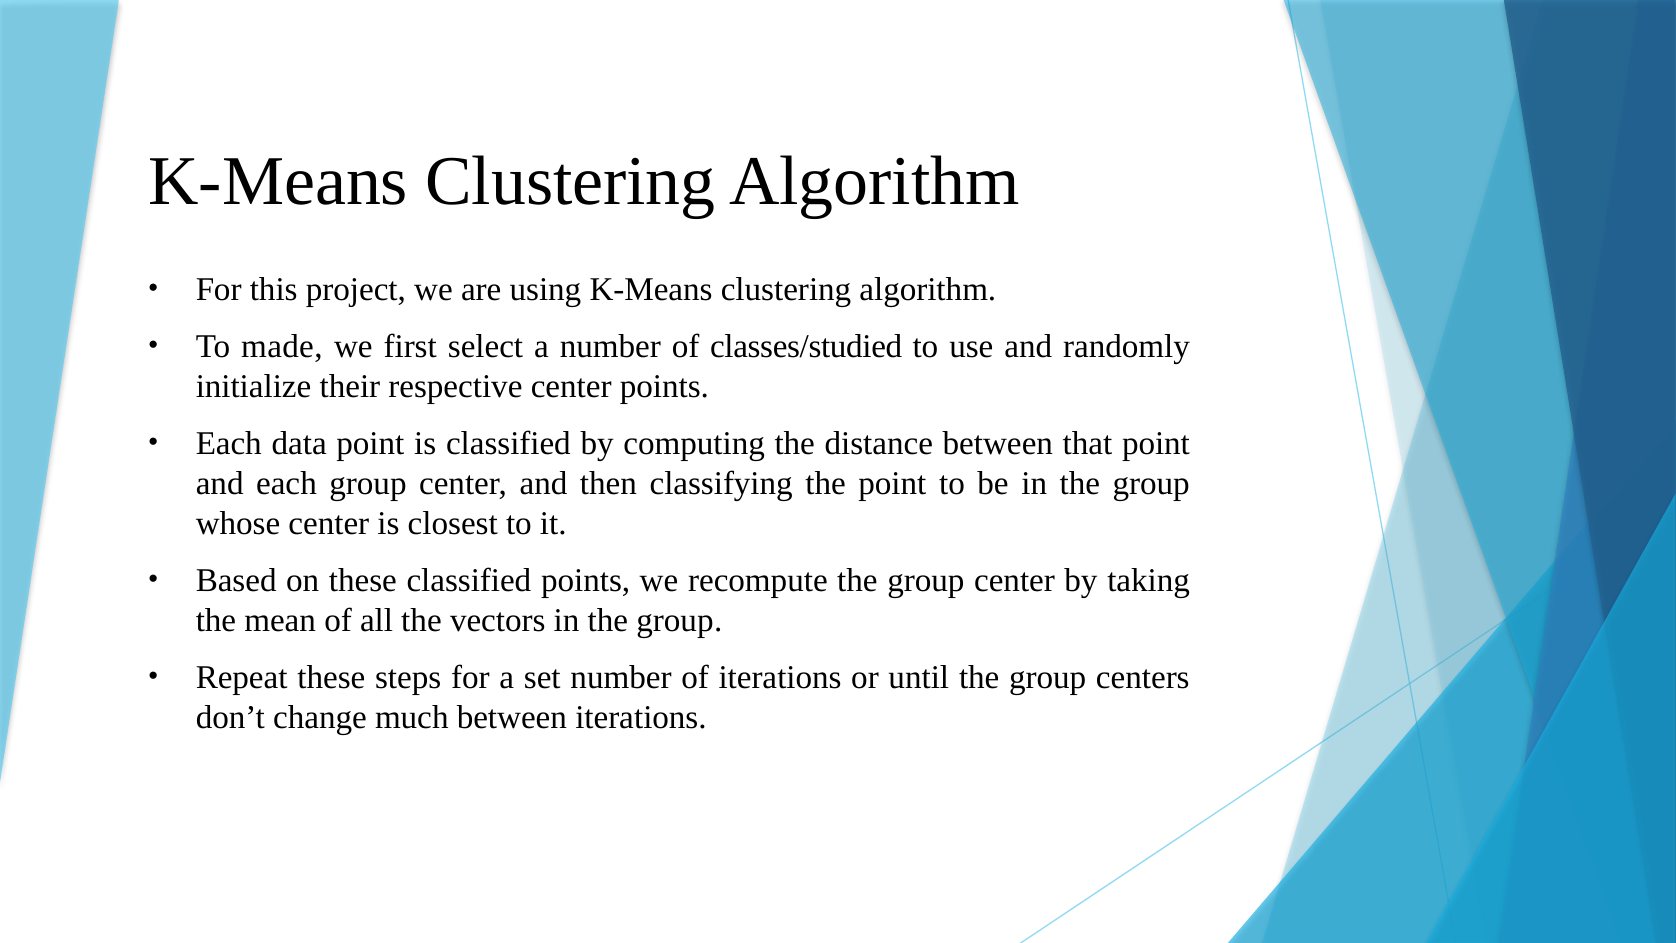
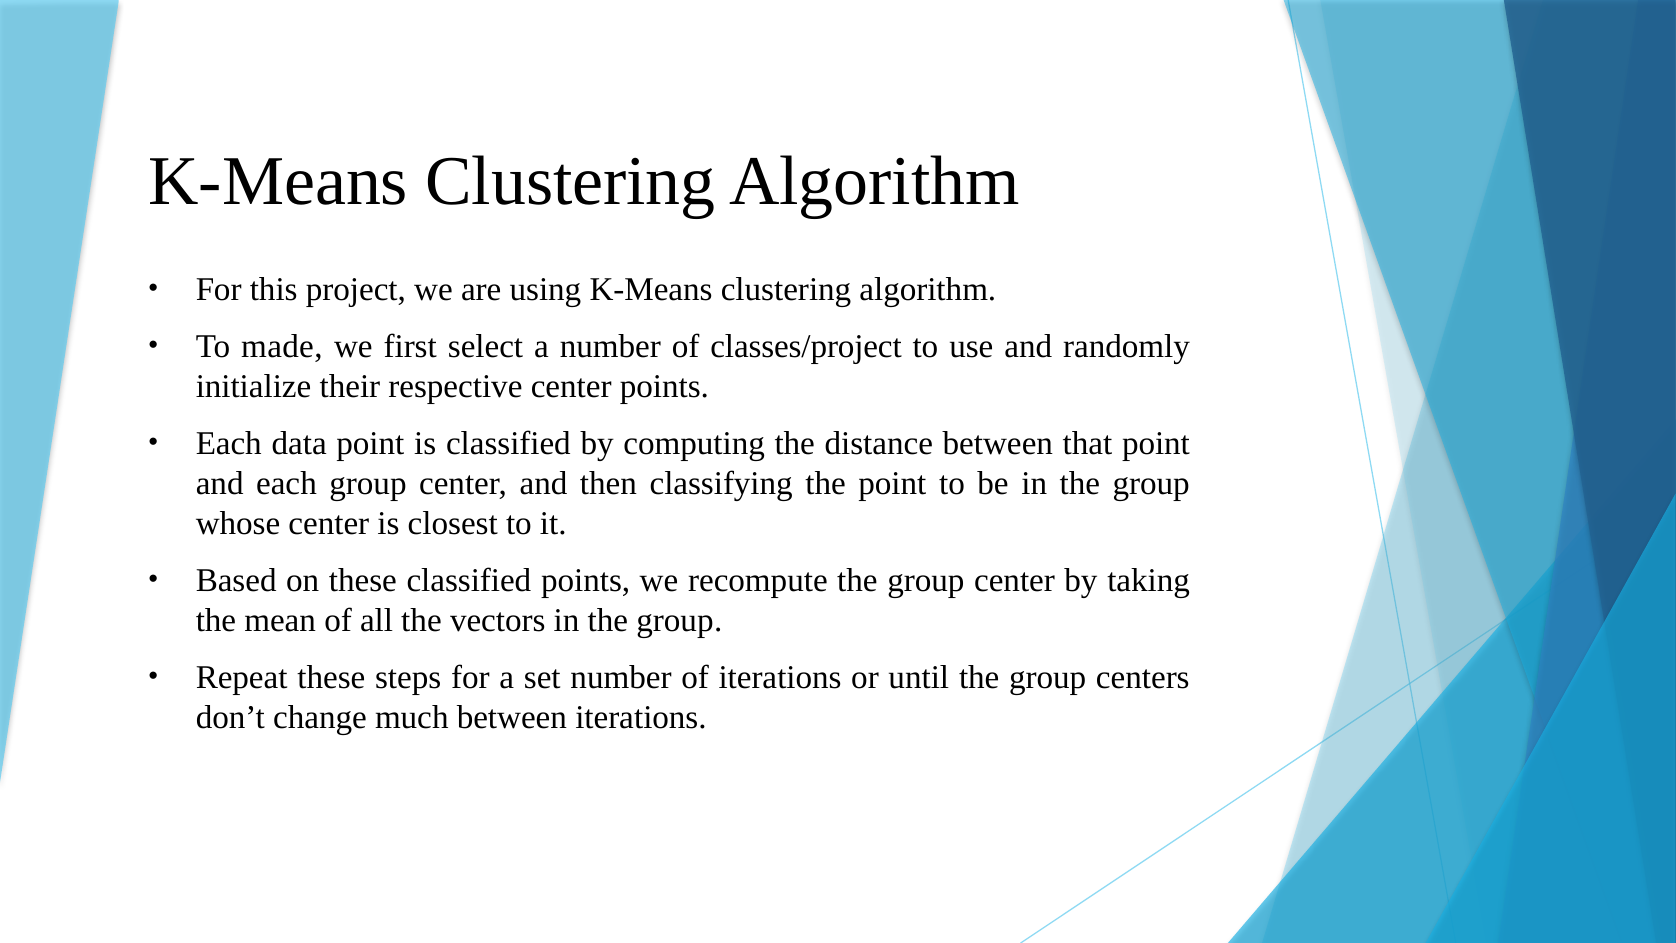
classes/studied: classes/studied -> classes/project (806, 347)
